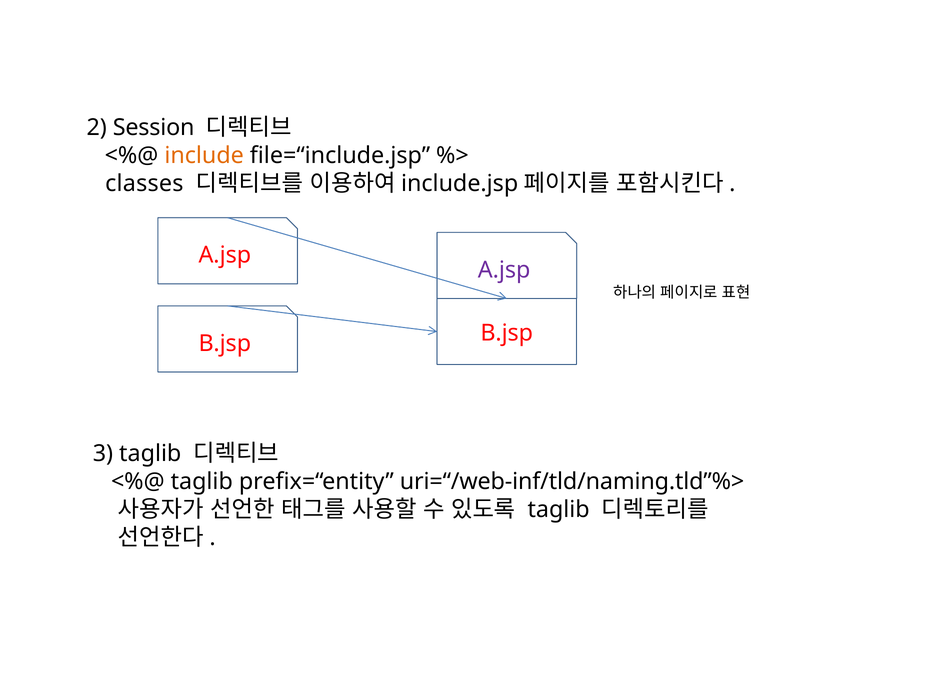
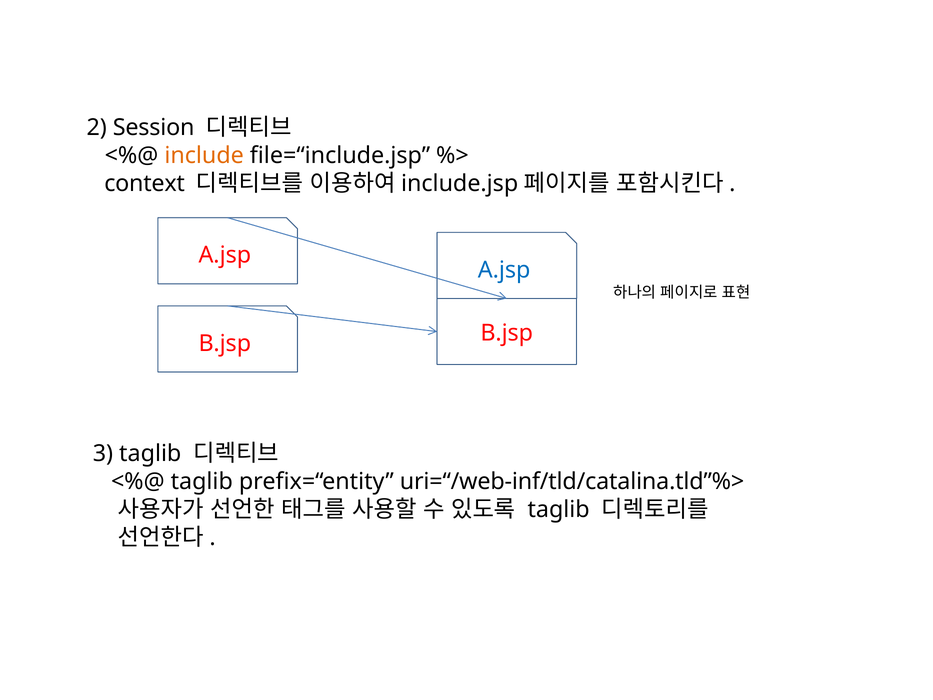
classes: classes -> context (145, 184)
A.jsp colour: purple -> blue (504, 270)
uri=“/web-inf/tld/naming.tld”%>: uri=“/web-inf/tld/naming.tld”%> -> uri=“/web-inf/tld/catalina.tld”%> (572, 481)
